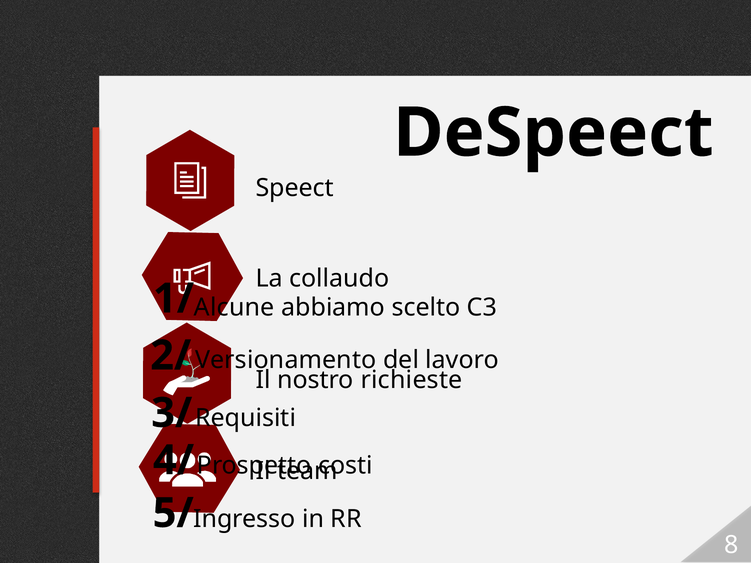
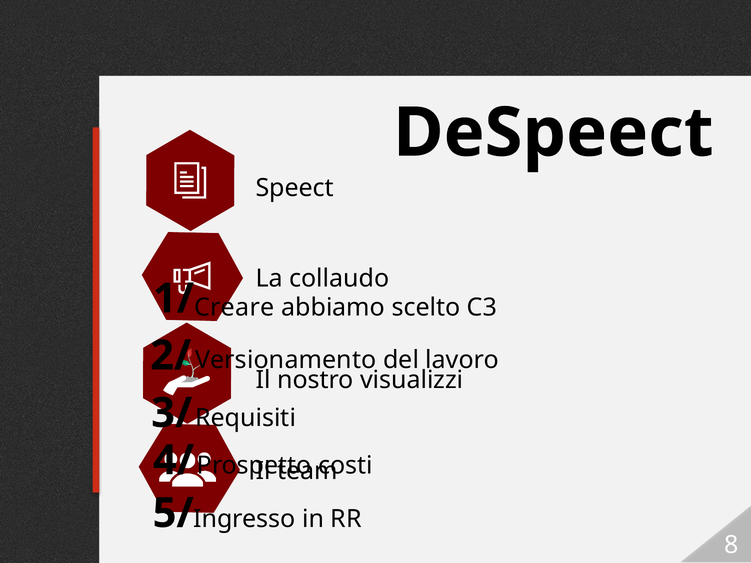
Alcune: Alcune -> Creare (234, 308)
richieste: richieste -> visualizzi (412, 380)
